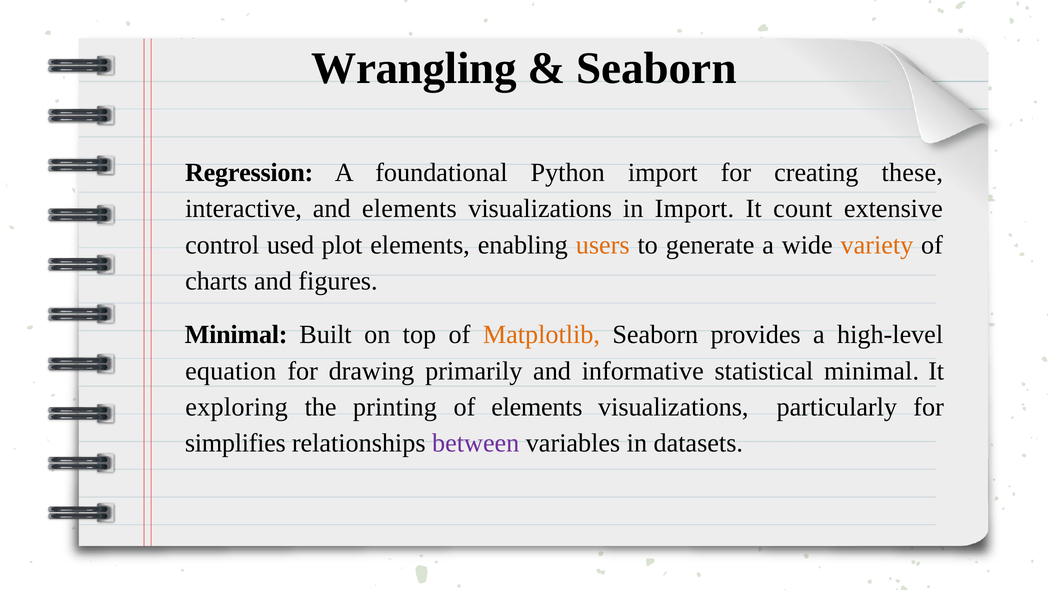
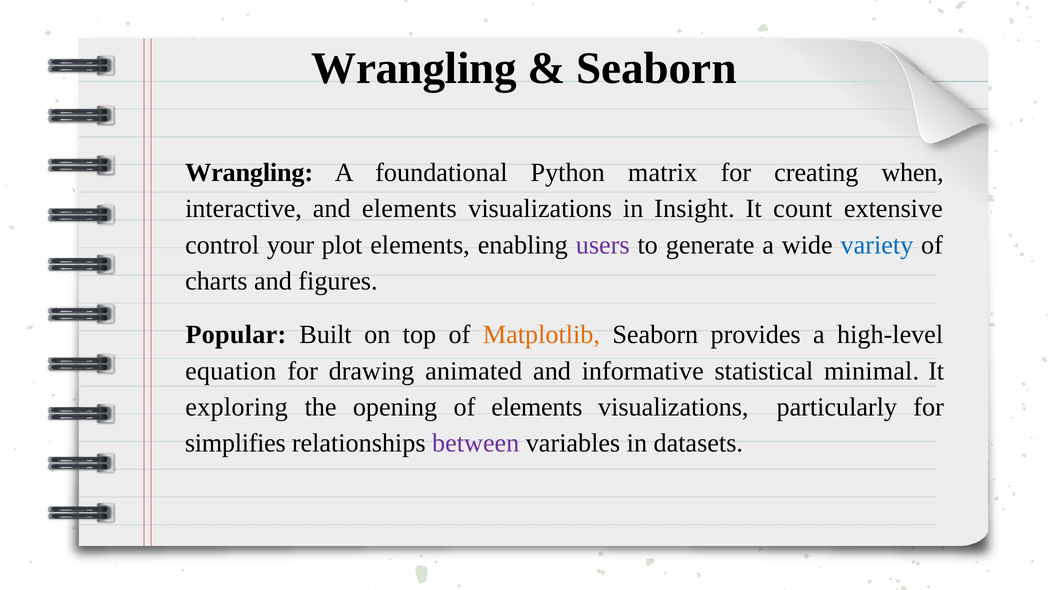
Regression: Regression -> Wrangling (249, 172)
Python import: import -> matrix (663, 172)
these: these -> when (913, 172)
in Import: Import -> Insight (694, 209)
used: used -> your (290, 245)
users colour: orange -> purple (603, 245)
variety colour: orange -> blue (877, 245)
Minimal: Minimal -> Popular (236, 335)
primarily: primarily -> animated (474, 371)
printing: printing -> opening (395, 407)
